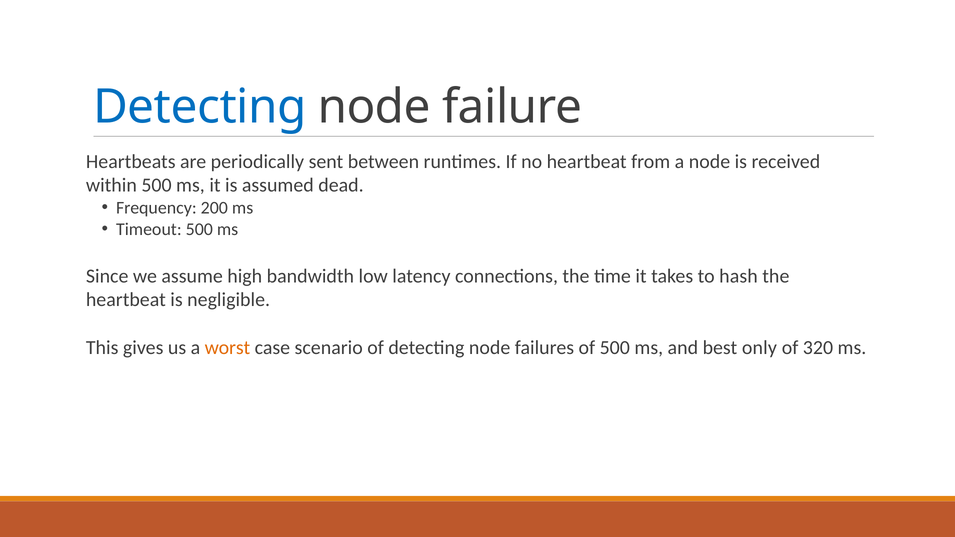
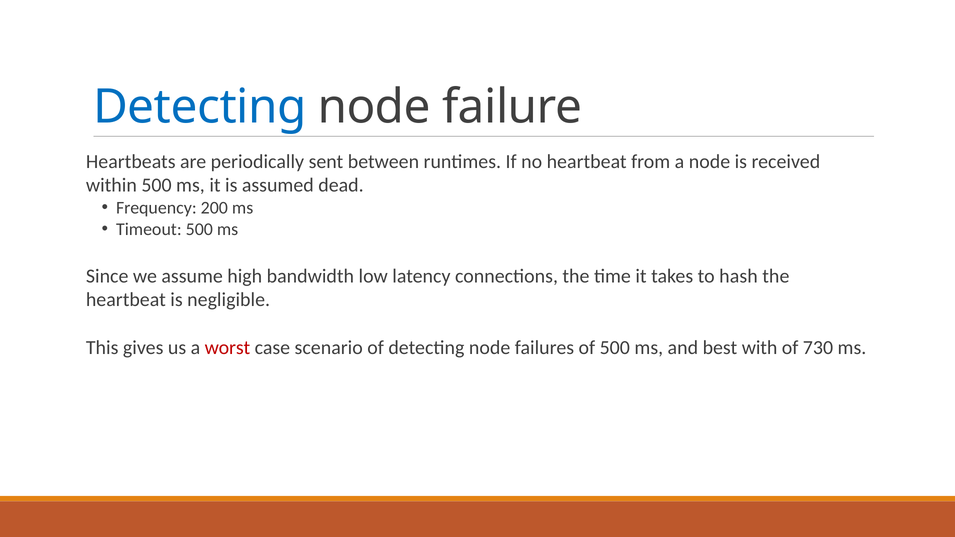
worst colour: orange -> red (227, 348)
only: only -> with (760, 348)
320: 320 -> 730 (818, 348)
